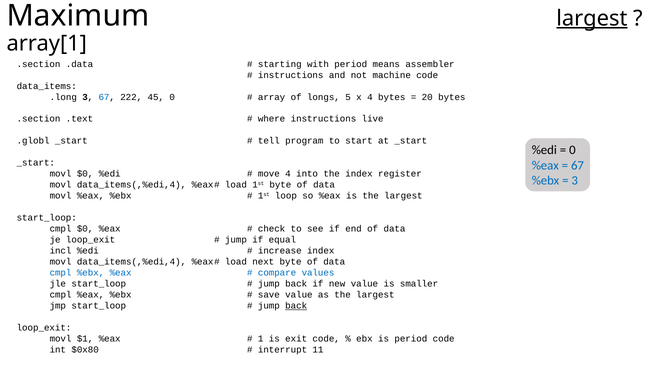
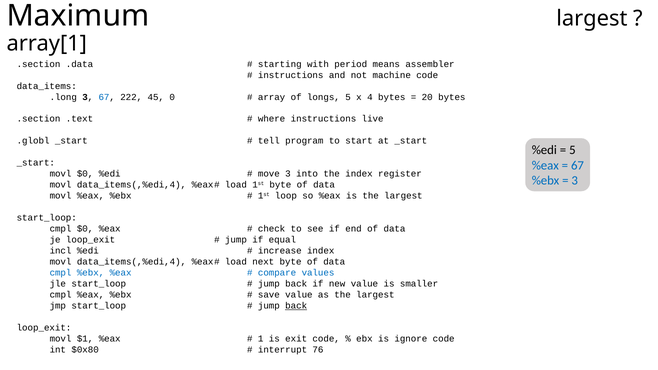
largest underline: present -> none (592, 18)
0: 0 -> 5 (572, 150)
move 4: 4 -> 3 (288, 174)
is period: period -> ignore (411, 339)
11: 11 -> 76 (318, 350)
